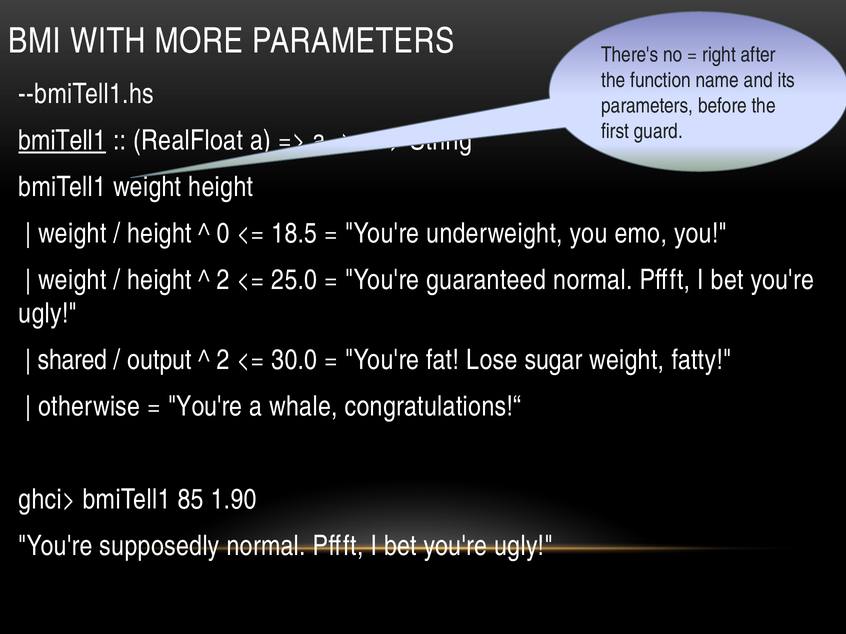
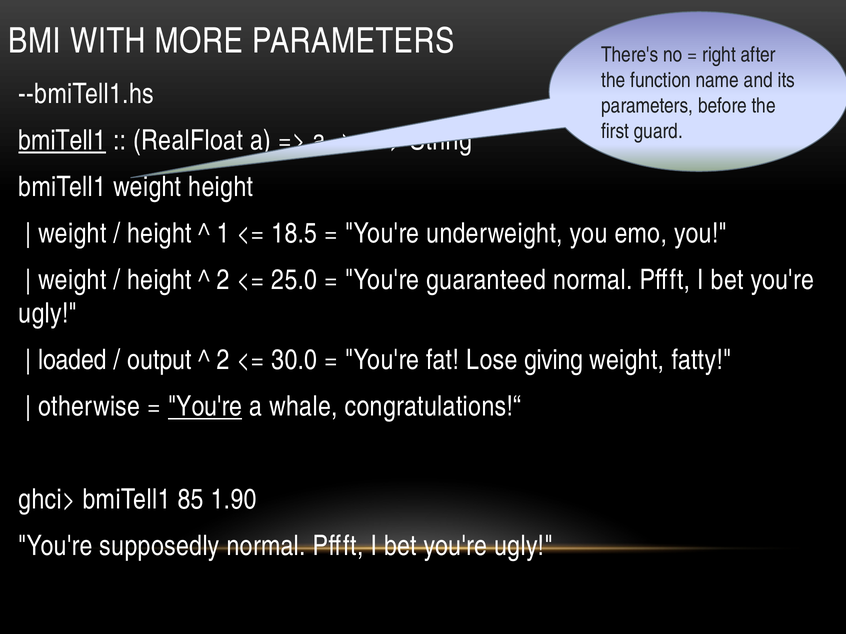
0: 0 -> 1 (223, 233)
shared: shared -> loaded (72, 360)
sugar: sugar -> giving (554, 360)
You're underline: none -> present (205, 407)
